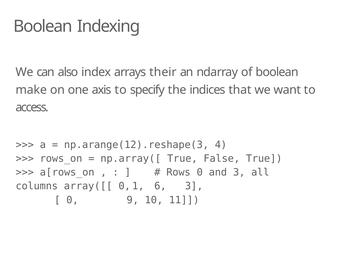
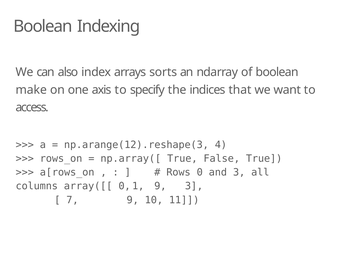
their: their -> sorts (163, 72)
6: 6 -> 9 (160, 186)
0: 0 -> 7 (72, 200)
